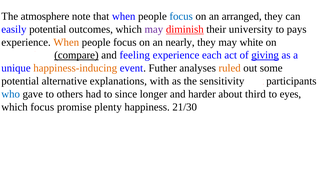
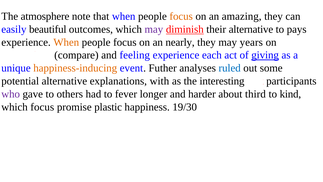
focus colour: blue -> orange (181, 16)
arranged: arranged -> amazing (242, 16)
easily potential: potential -> beautiful (48, 29)
their university: university -> alternative (251, 29)
white: white -> years (251, 42)
compare underline: present -> none (76, 55)
ruled colour: orange -> blue (230, 68)
sensitivity: sensitivity -> interesting (222, 81)
who colour: blue -> purple (11, 94)
since: since -> fever (126, 94)
eyes: eyes -> kind (290, 94)
plenty: plenty -> plastic (108, 107)
21/30: 21/30 -> 19/30 (185, 107)
